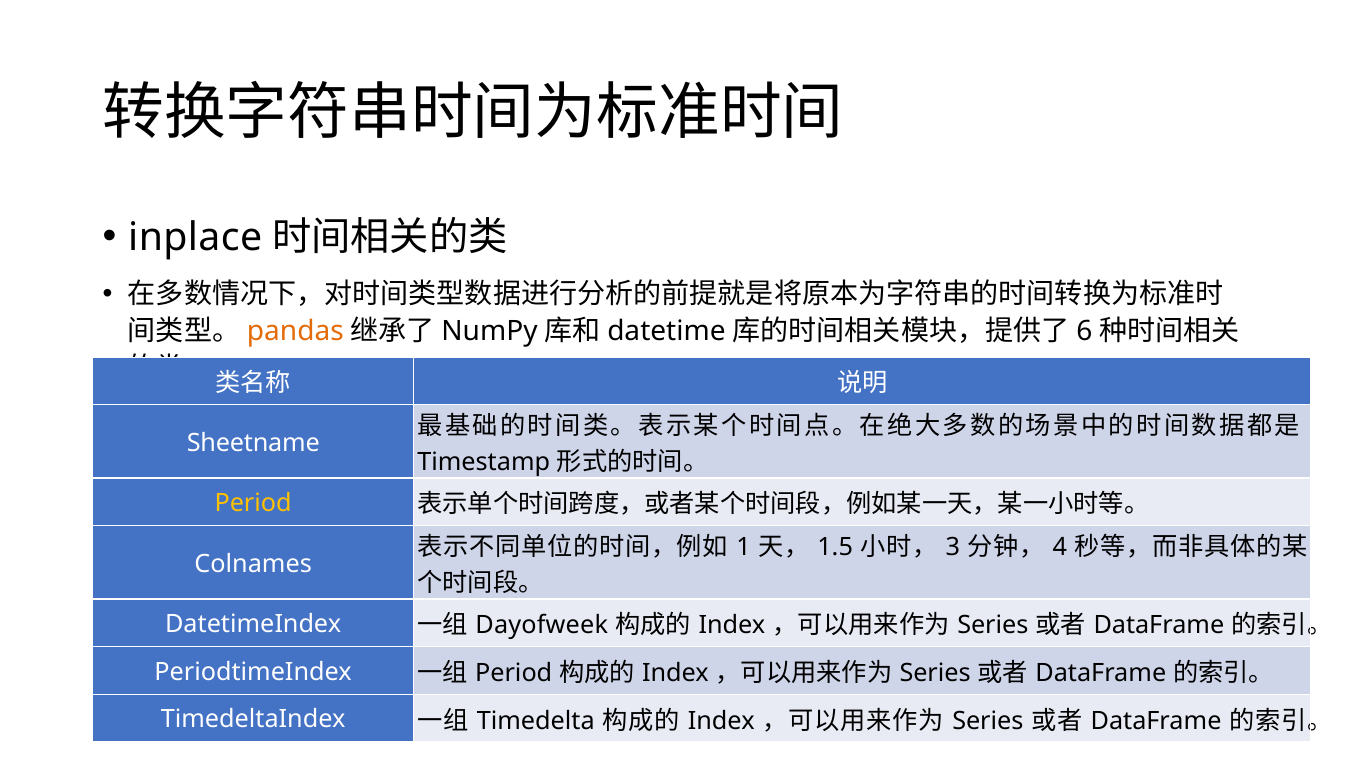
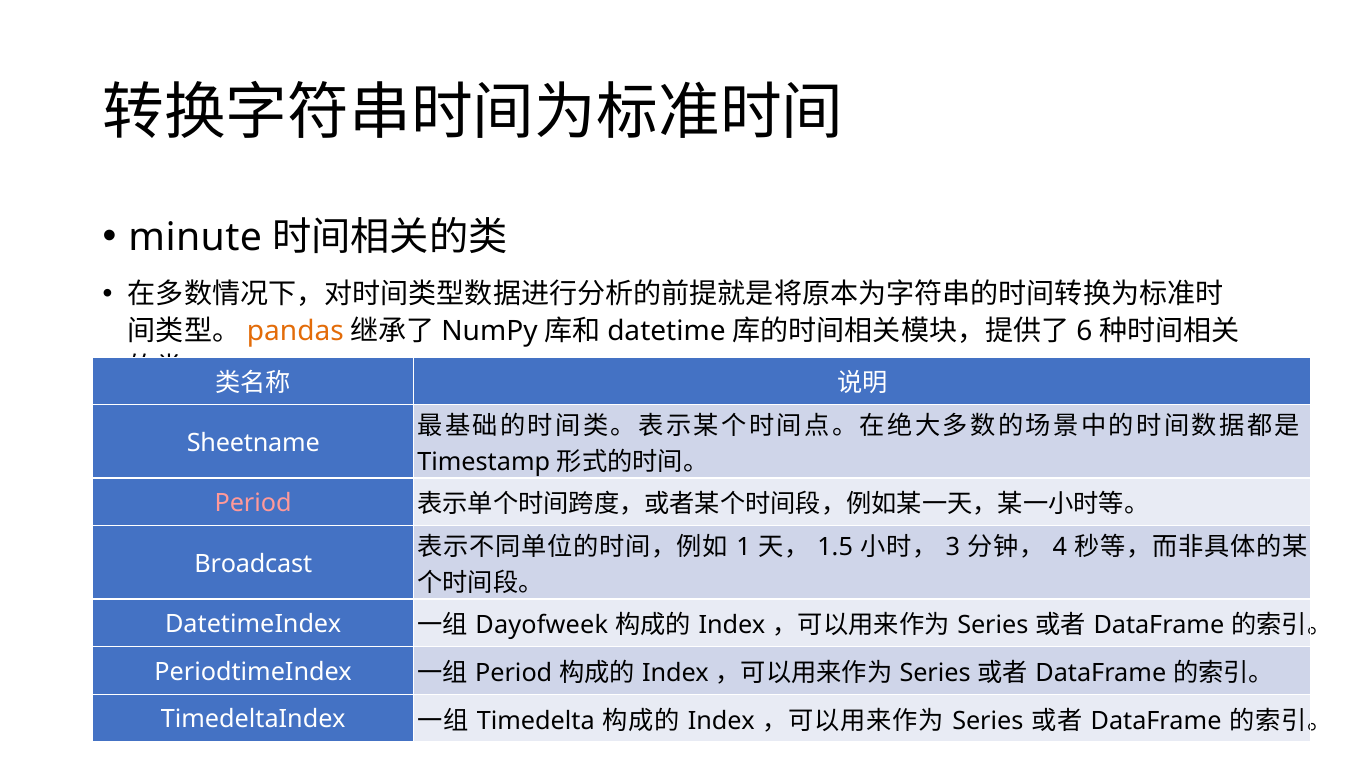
inplace: inplace -> minute (195, 238)
Period colour: yellow -> pink (253, 503)
Colnames: Colnames -> Broadcast (253, 564)
